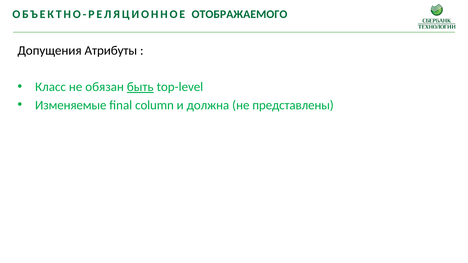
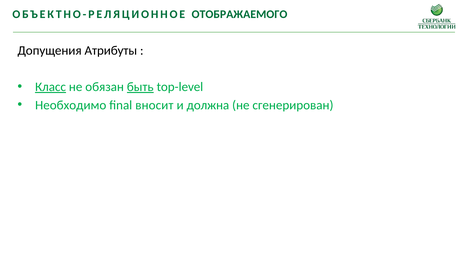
Класс underline: none -> present (51, 87)
Изменяемые: Изменяемые -> Необходимо (71, 105)
column: column -> вносит (154, 105)
представлены: представлены -> сгенерирован (293, 105)
